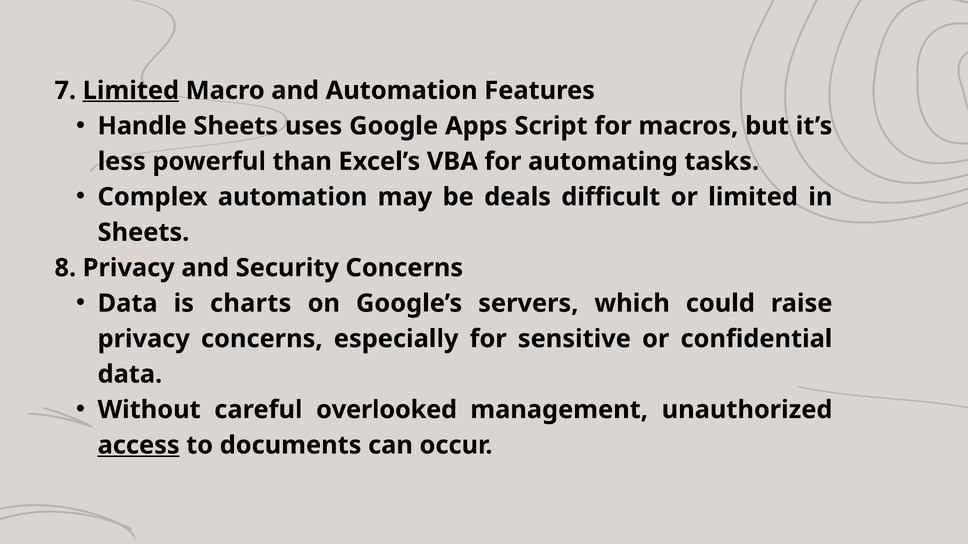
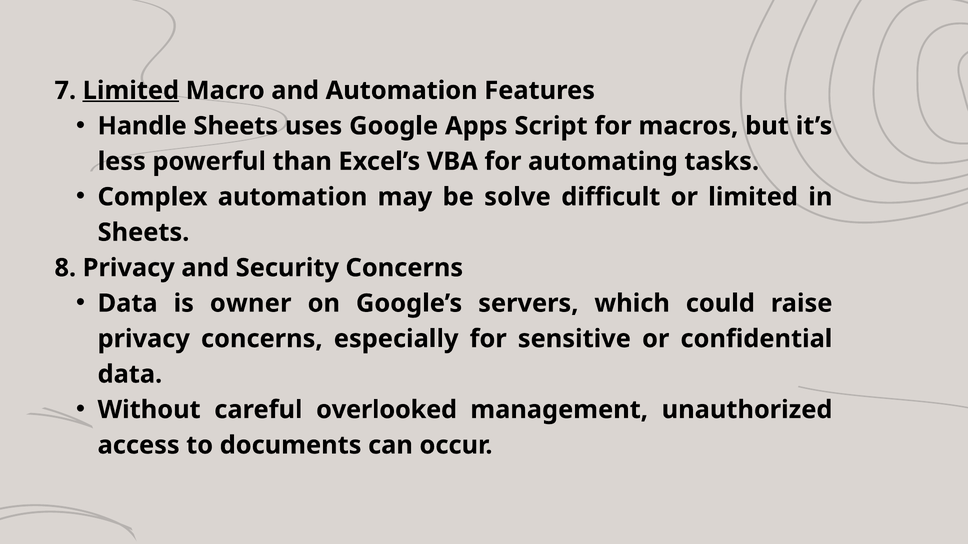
deals: deals -> solve (517, 197)
charts: charts -> owner (251, 304)
access underline: present -> none (139, 446)
